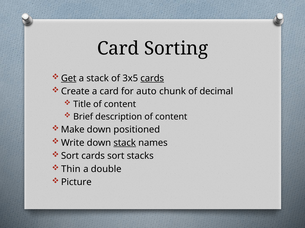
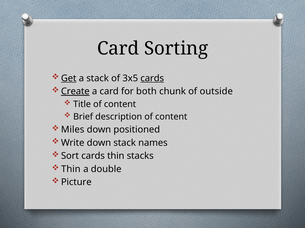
Create underline: none -> present (75, 92)
auto: auto -> both (146, 92)
decimal: decimal -> outside (216, 92)
Make: Make -> Miles (73, 130)
stack underline: present -> none (125, 143)
cards sort: sort -> thin (116, 156)
